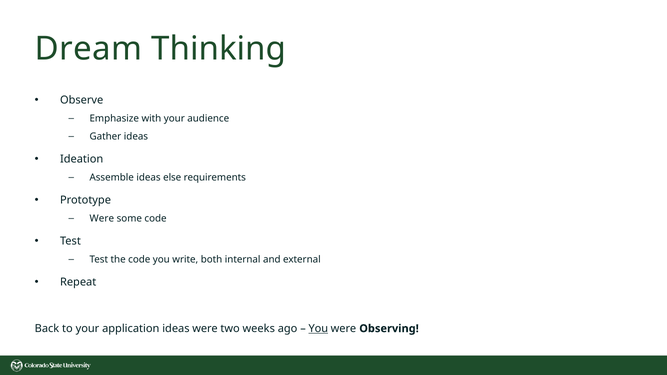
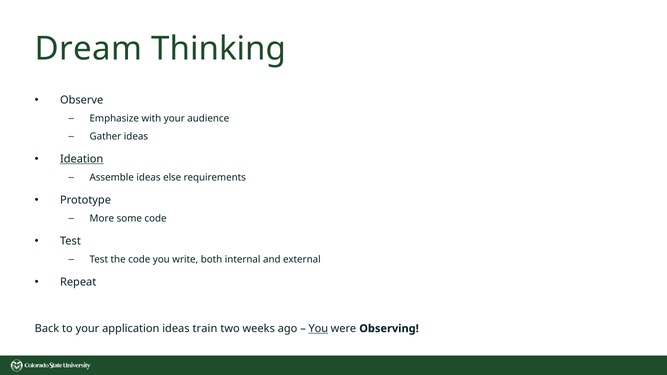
Ideation underline: none -> present (82, 159)
Were: Were -> More (102, 219)
ideas were: were -> train (205, 329)
